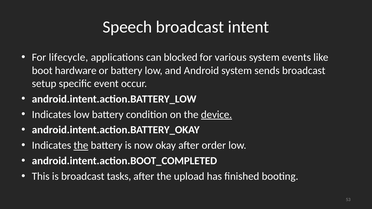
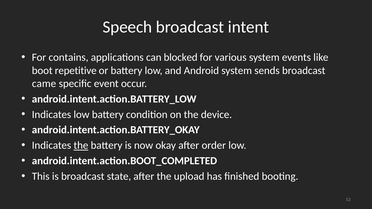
lifecycle: lifecycle -> contains (69, 57)
hardware: hardware -> repetitive (76, 71)
setup: setup -> came (44, 84)
device underline: present -> none (216, 115)
tasks: tasks -> state (119, 177)
